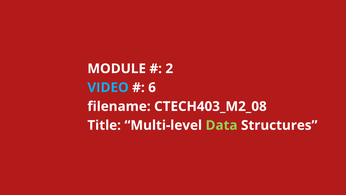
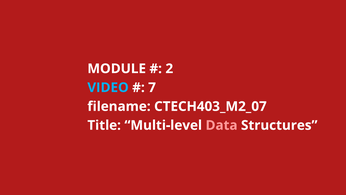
6: 6 -> 7 (152, 87)
CTECH403_M2_08: CTECH403_M2_08 -> CTECH403_M2_07 (210, 106)
Data colour: light green -> pink (222, 125)
